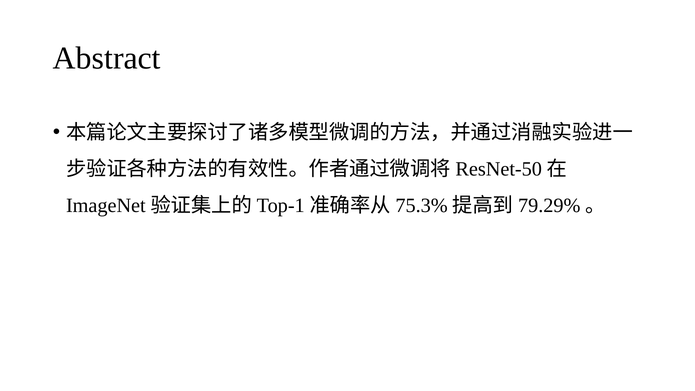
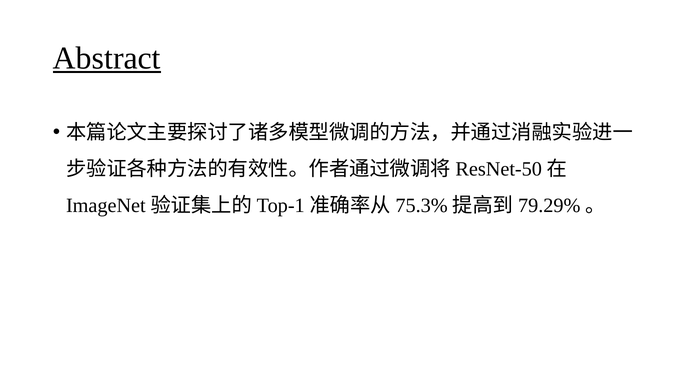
Abstract underline: none -> present (107, 58)
